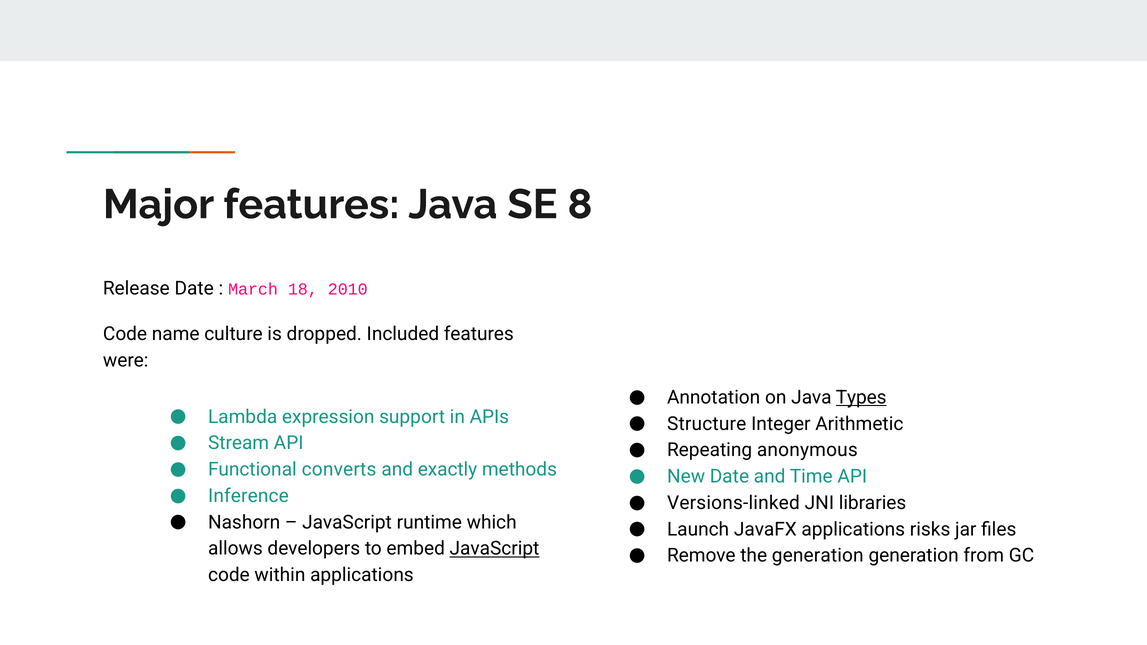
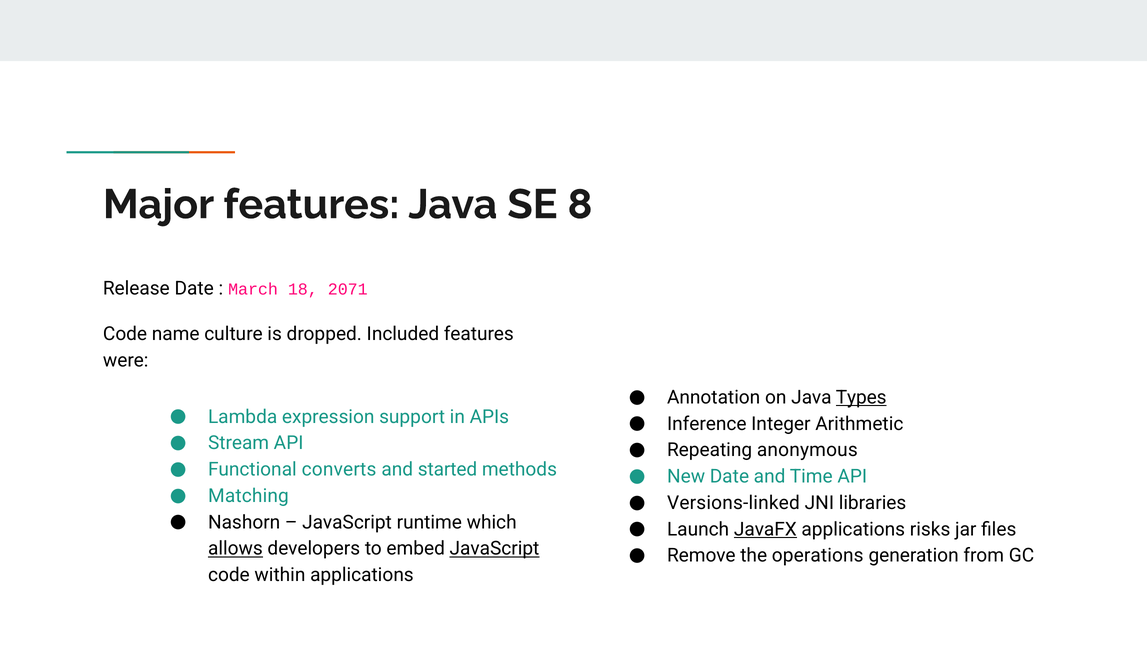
2010: 2010 -> 2071 (348, 289)
Structure: Structure -> Inference (707, 424)
exactly: exactly -> started (448, 470)
Inference: Inference -> Matching (248, 496)
JavaFX underline: none -> present (765, 529)
allows underline: none -> present (235, 549)
the generation: generation -> operations (818, 556)
